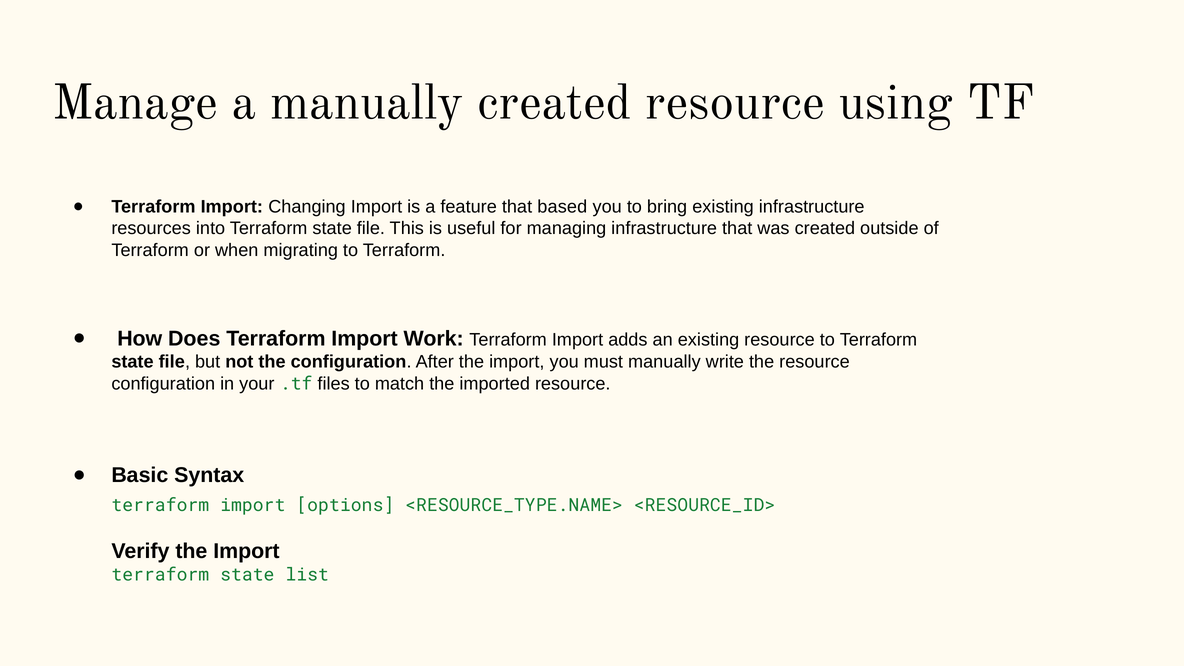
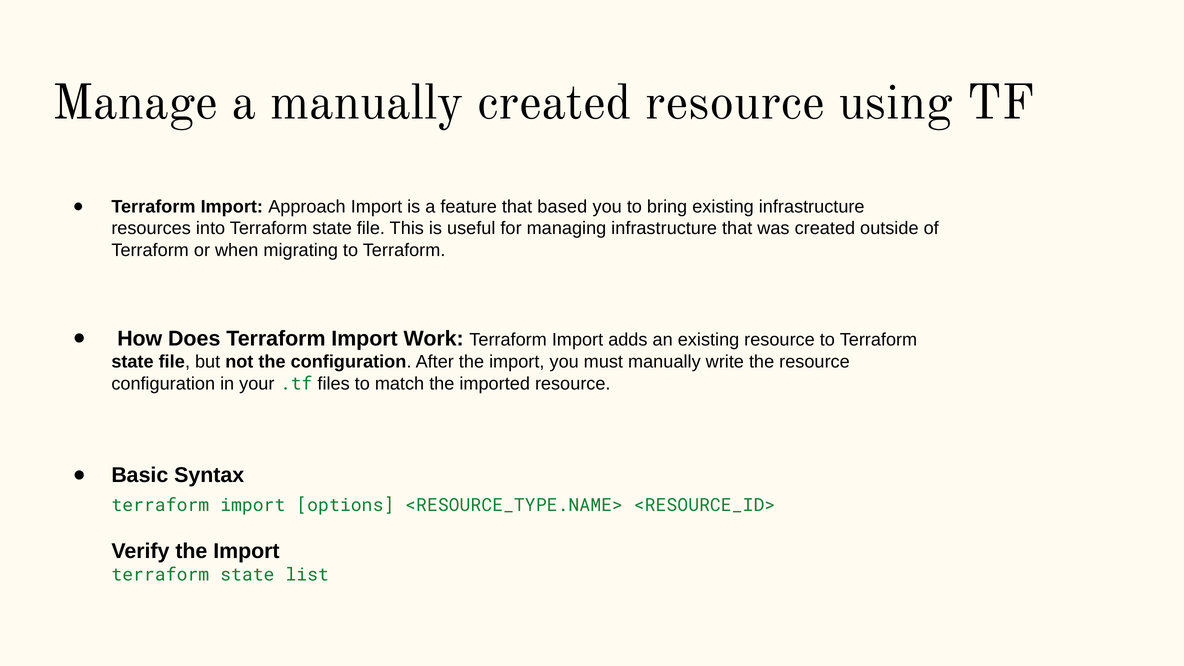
Changing: Changing -> Approach (307, 207)
